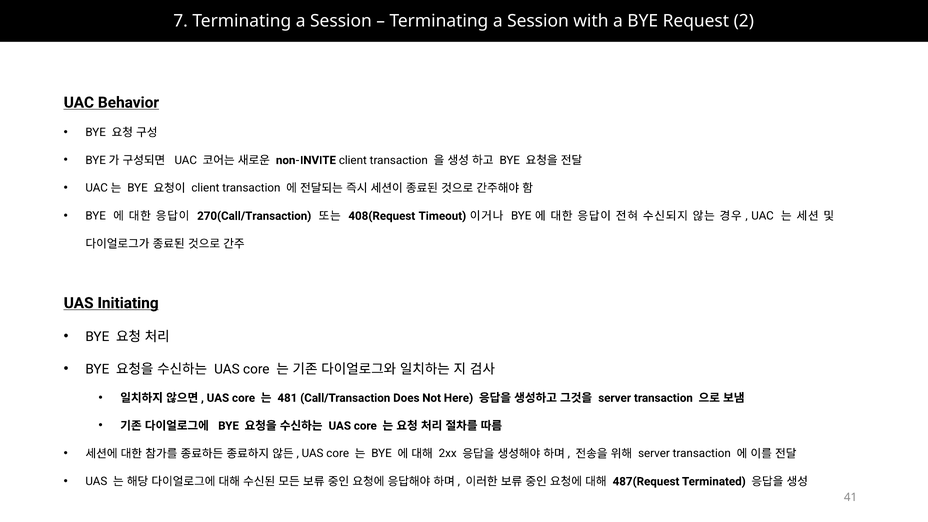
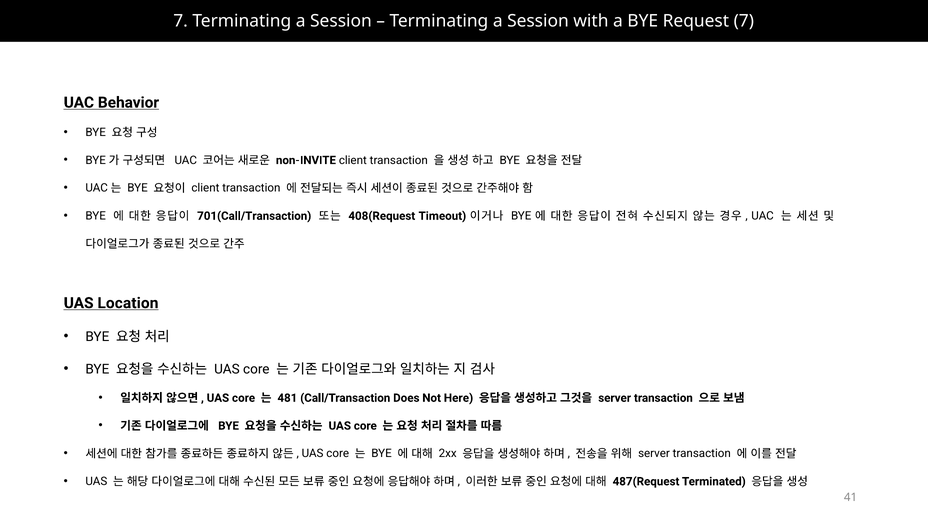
Request 2: 2 -> 7 (744, 21)
270(Call/Transaction: 270(Call/Transaction -> 701(Call/Transaction (254, 216)
Initiating: Initiating -> Location (128, 303)
